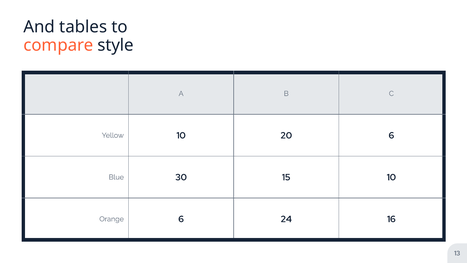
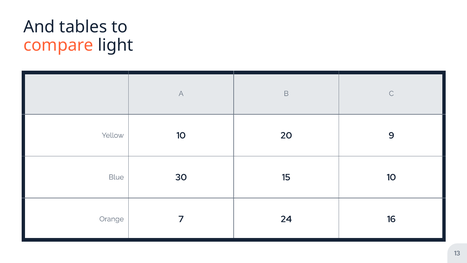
style: style -> light (116, 45)
20 6: 6 -> 9 (391, 135)
Orange 6: 6 -> 7 (181, 219)
